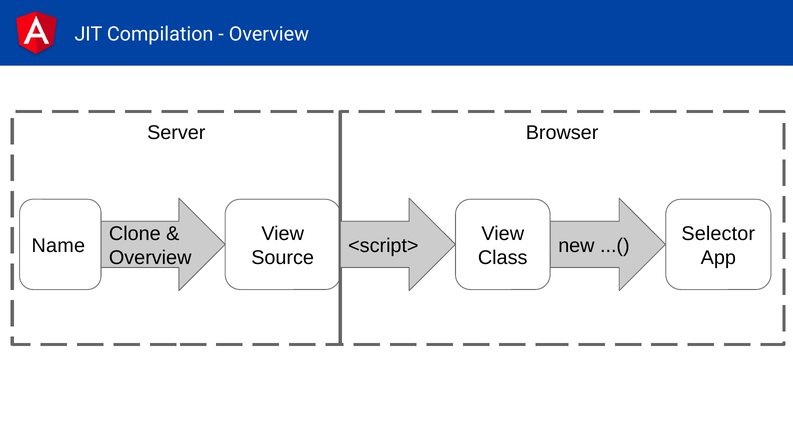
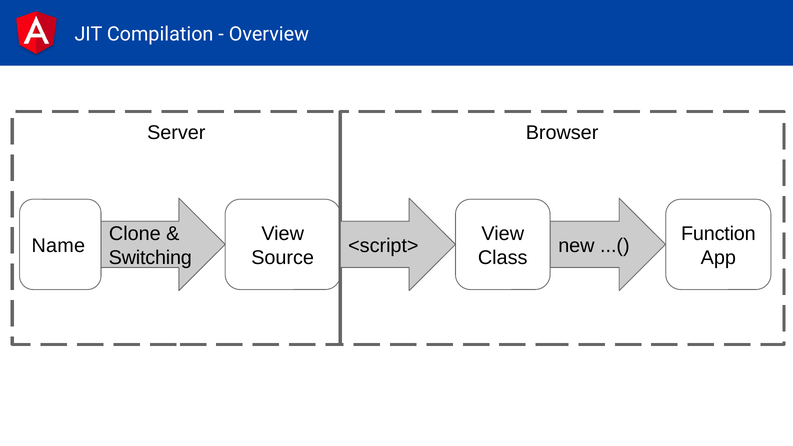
Selector: Selector -> Function (718, 234)
Overview: Overview -> Switching (150, 258)
